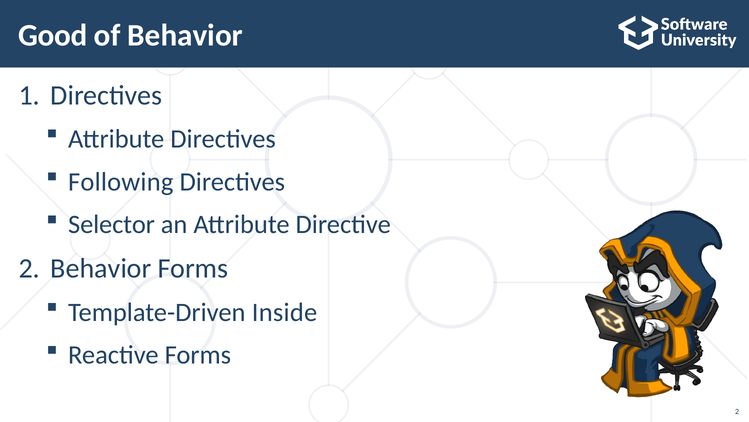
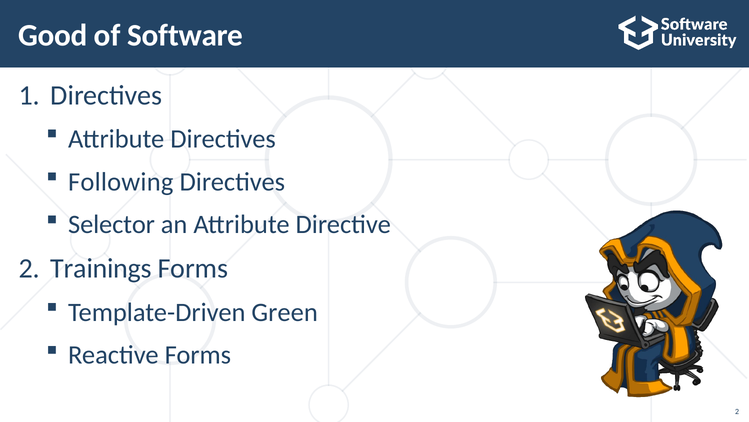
of Behavior: Behavior -> Software (185, 35)
2 Behavior: Behavior -> Trainings (101, 268)
Inside: Inside -> Green (285, 312)
